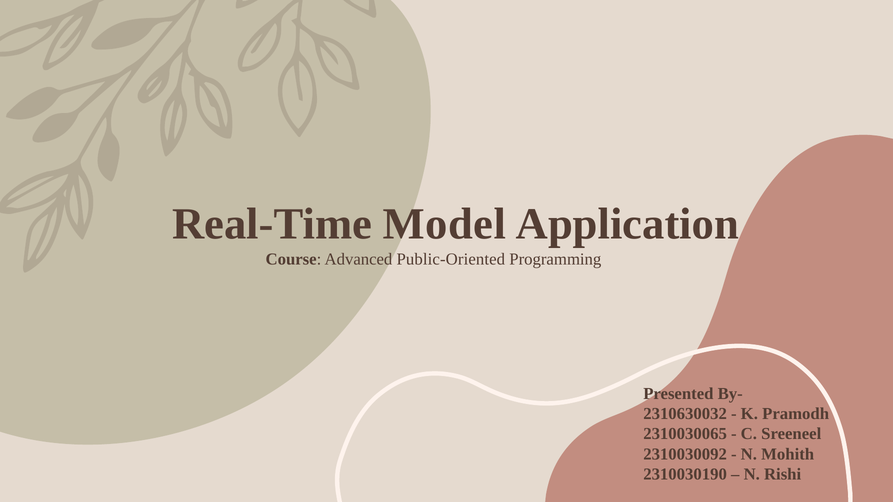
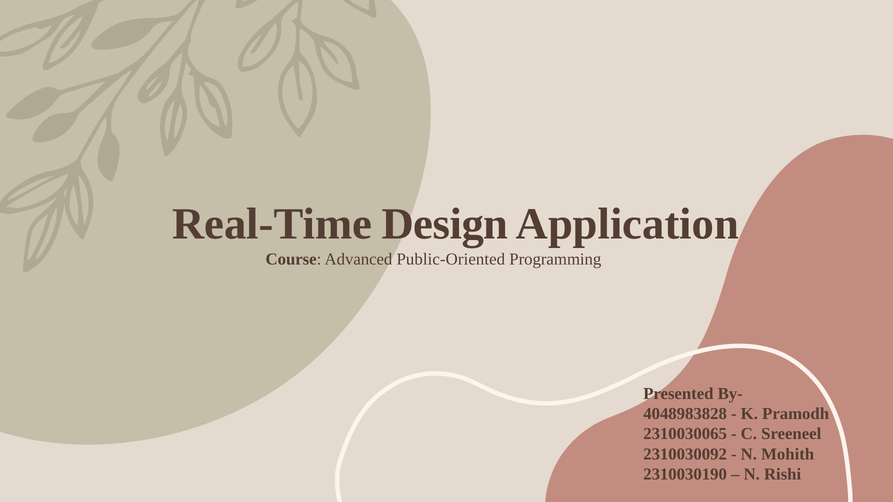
Model: Model -> Design (445, 224)
2310630032: 2310630032 -> 4048983828 (685, 414)
